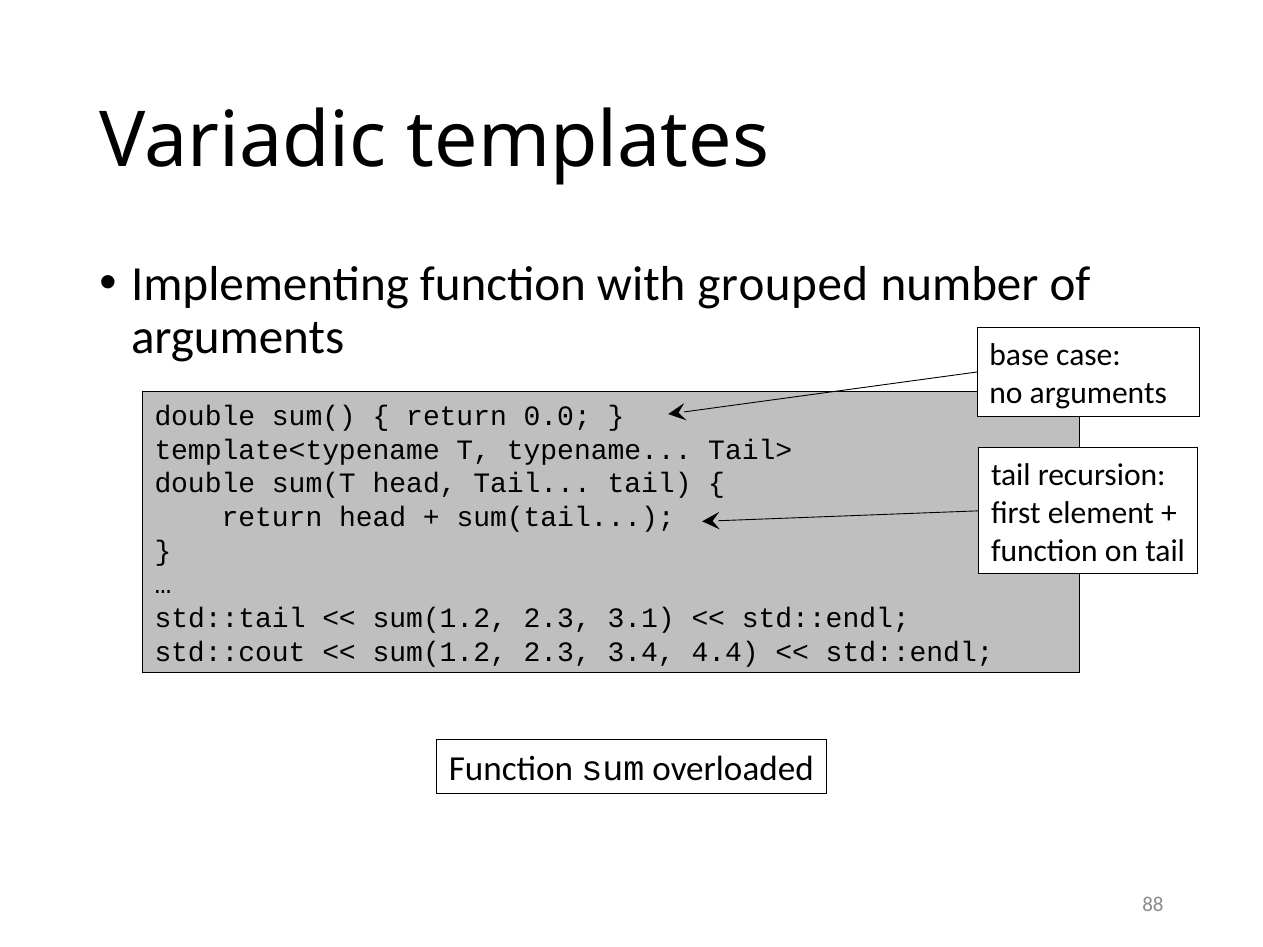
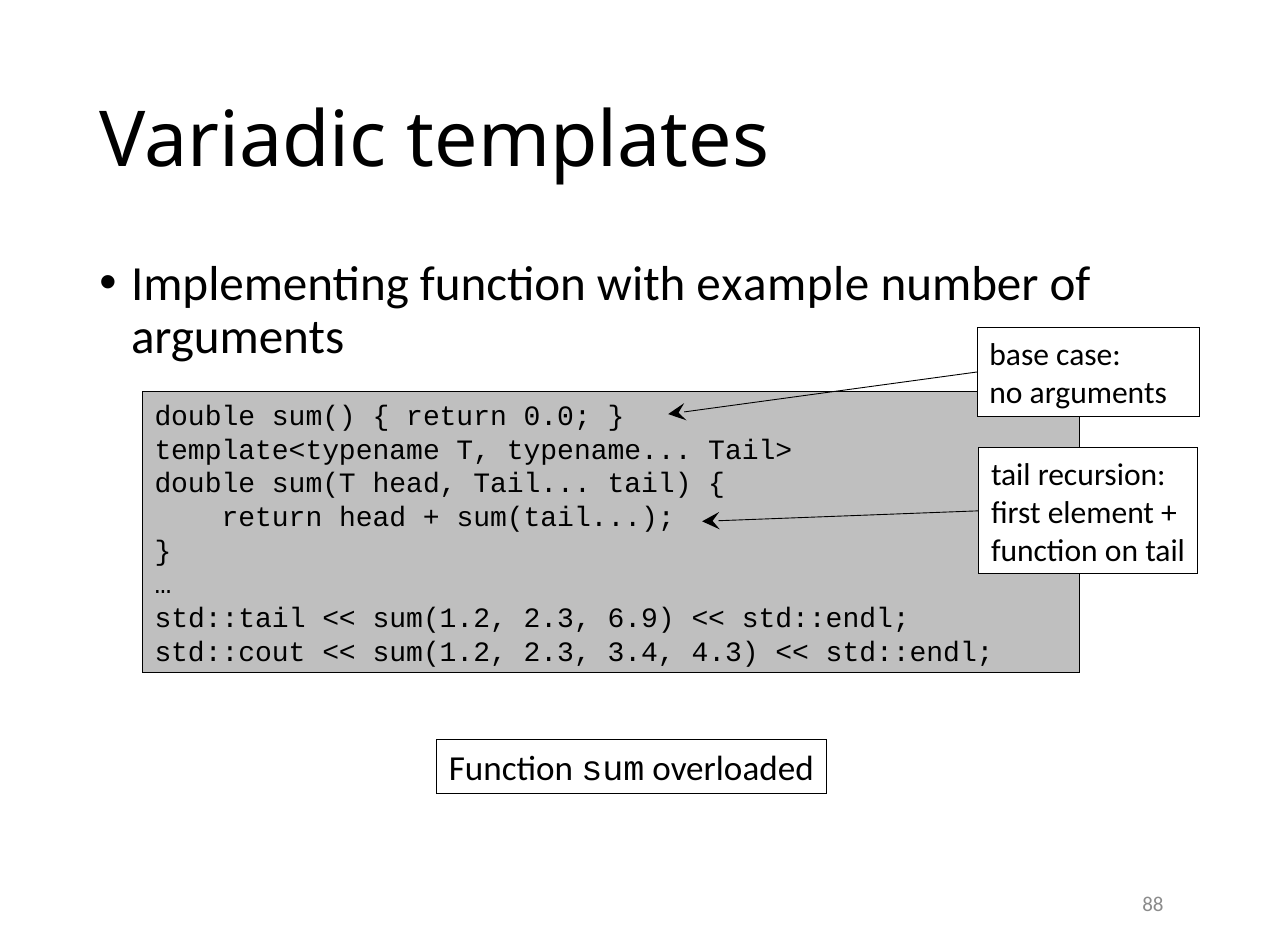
grouped: grouped -> example (783, 285)
3.1: 3.1 -> 6.9 (641, 618)
4.4: 4.4 -> 4.3 (725, 652)
